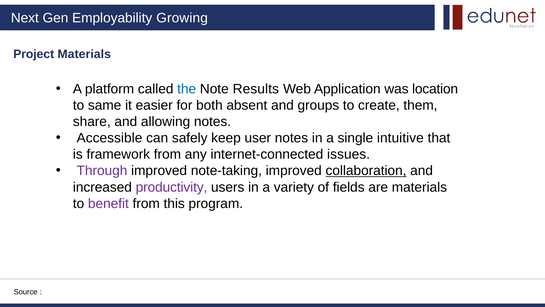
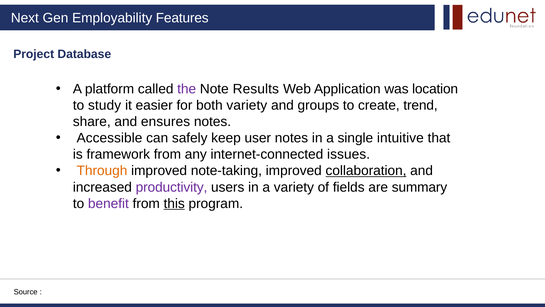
Growing: Growing -> Features (182, 18)
Project Materials: Materials -> Database (84, 54)
the colour: blue -> purple (187, 89)
same: same -> study (105, 105)
both absent: absent -> variety (247, 105)
them: them -> trend (421, 105)
allowing: allowing -> ensures (166, 122)
Through colour: purple -> orange (102, 171)
are materials: materials -> summary (419, 187)
this underline: none -> present (174, 203)
